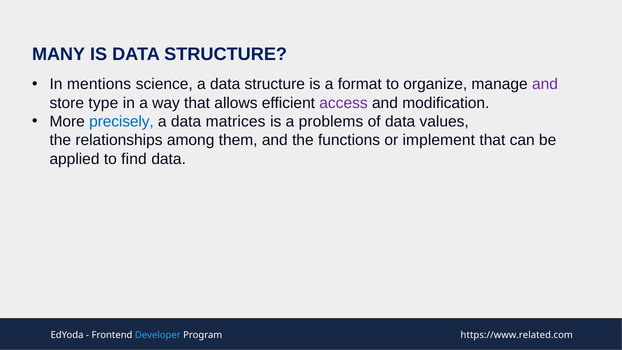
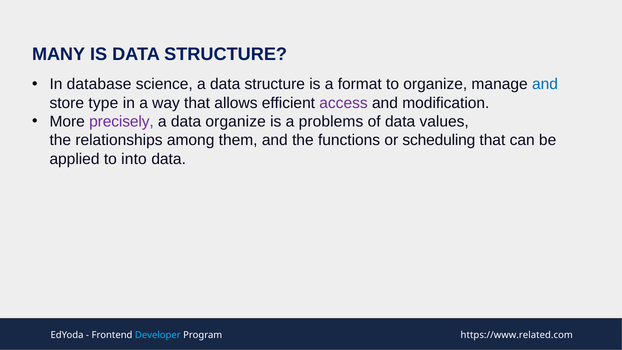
mentions: mentions -> database (99, 84)
and colour: purple -> blue (545, 84)
precisely colour: blue -> purple (121, 122)
data matrices: matrices -> organize (236, 122)
implement: implement -> scheduling (439, 140)
find: find -> into (134, 159)
